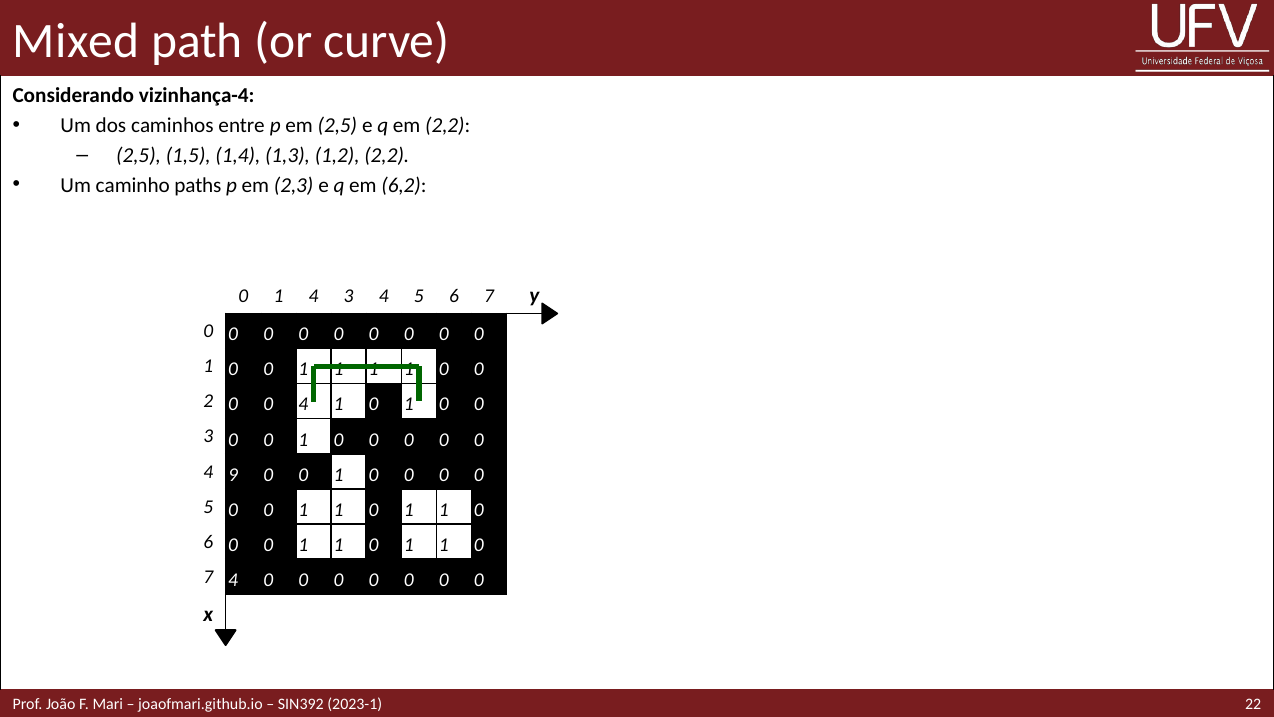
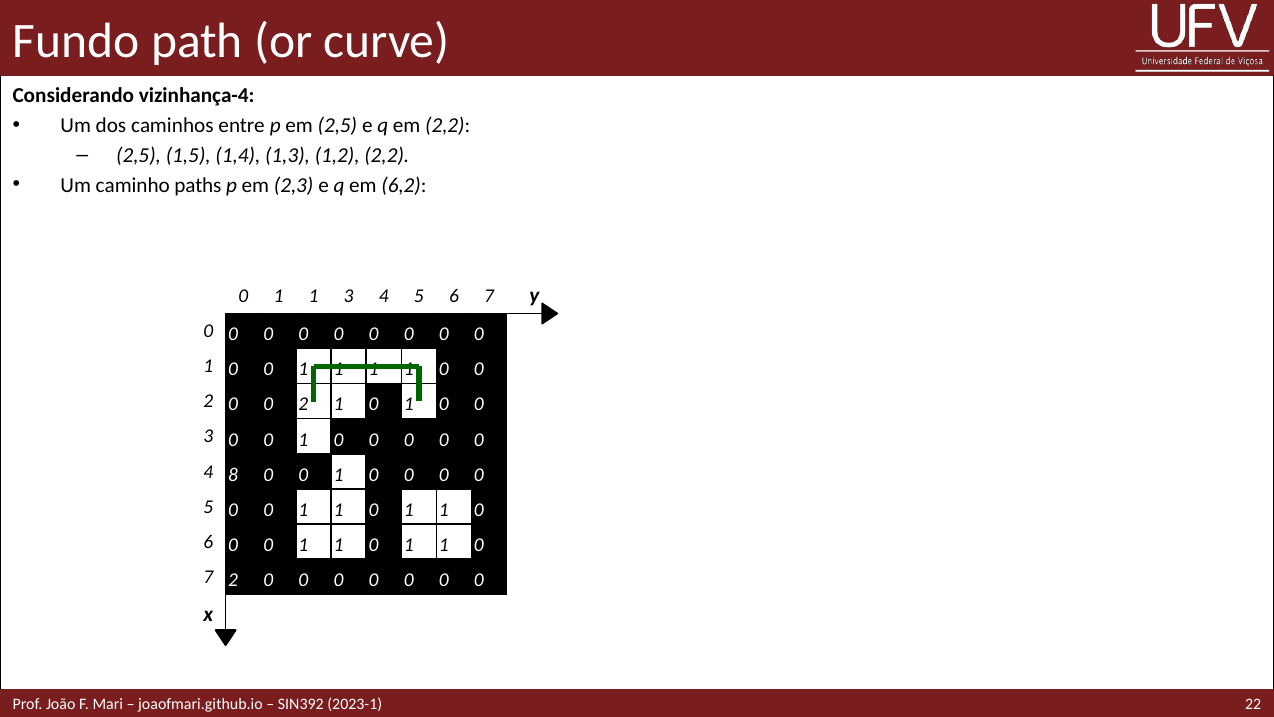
Mixed: Mixed -> Fundo (76, 41)
4: 4 -> 1 (314, 296)
2 0 0 4: 4 -> 2 (303, 404)
9: 9 -> 8 (233, 474)
7 4: 4 -> 2 (233, 580)
